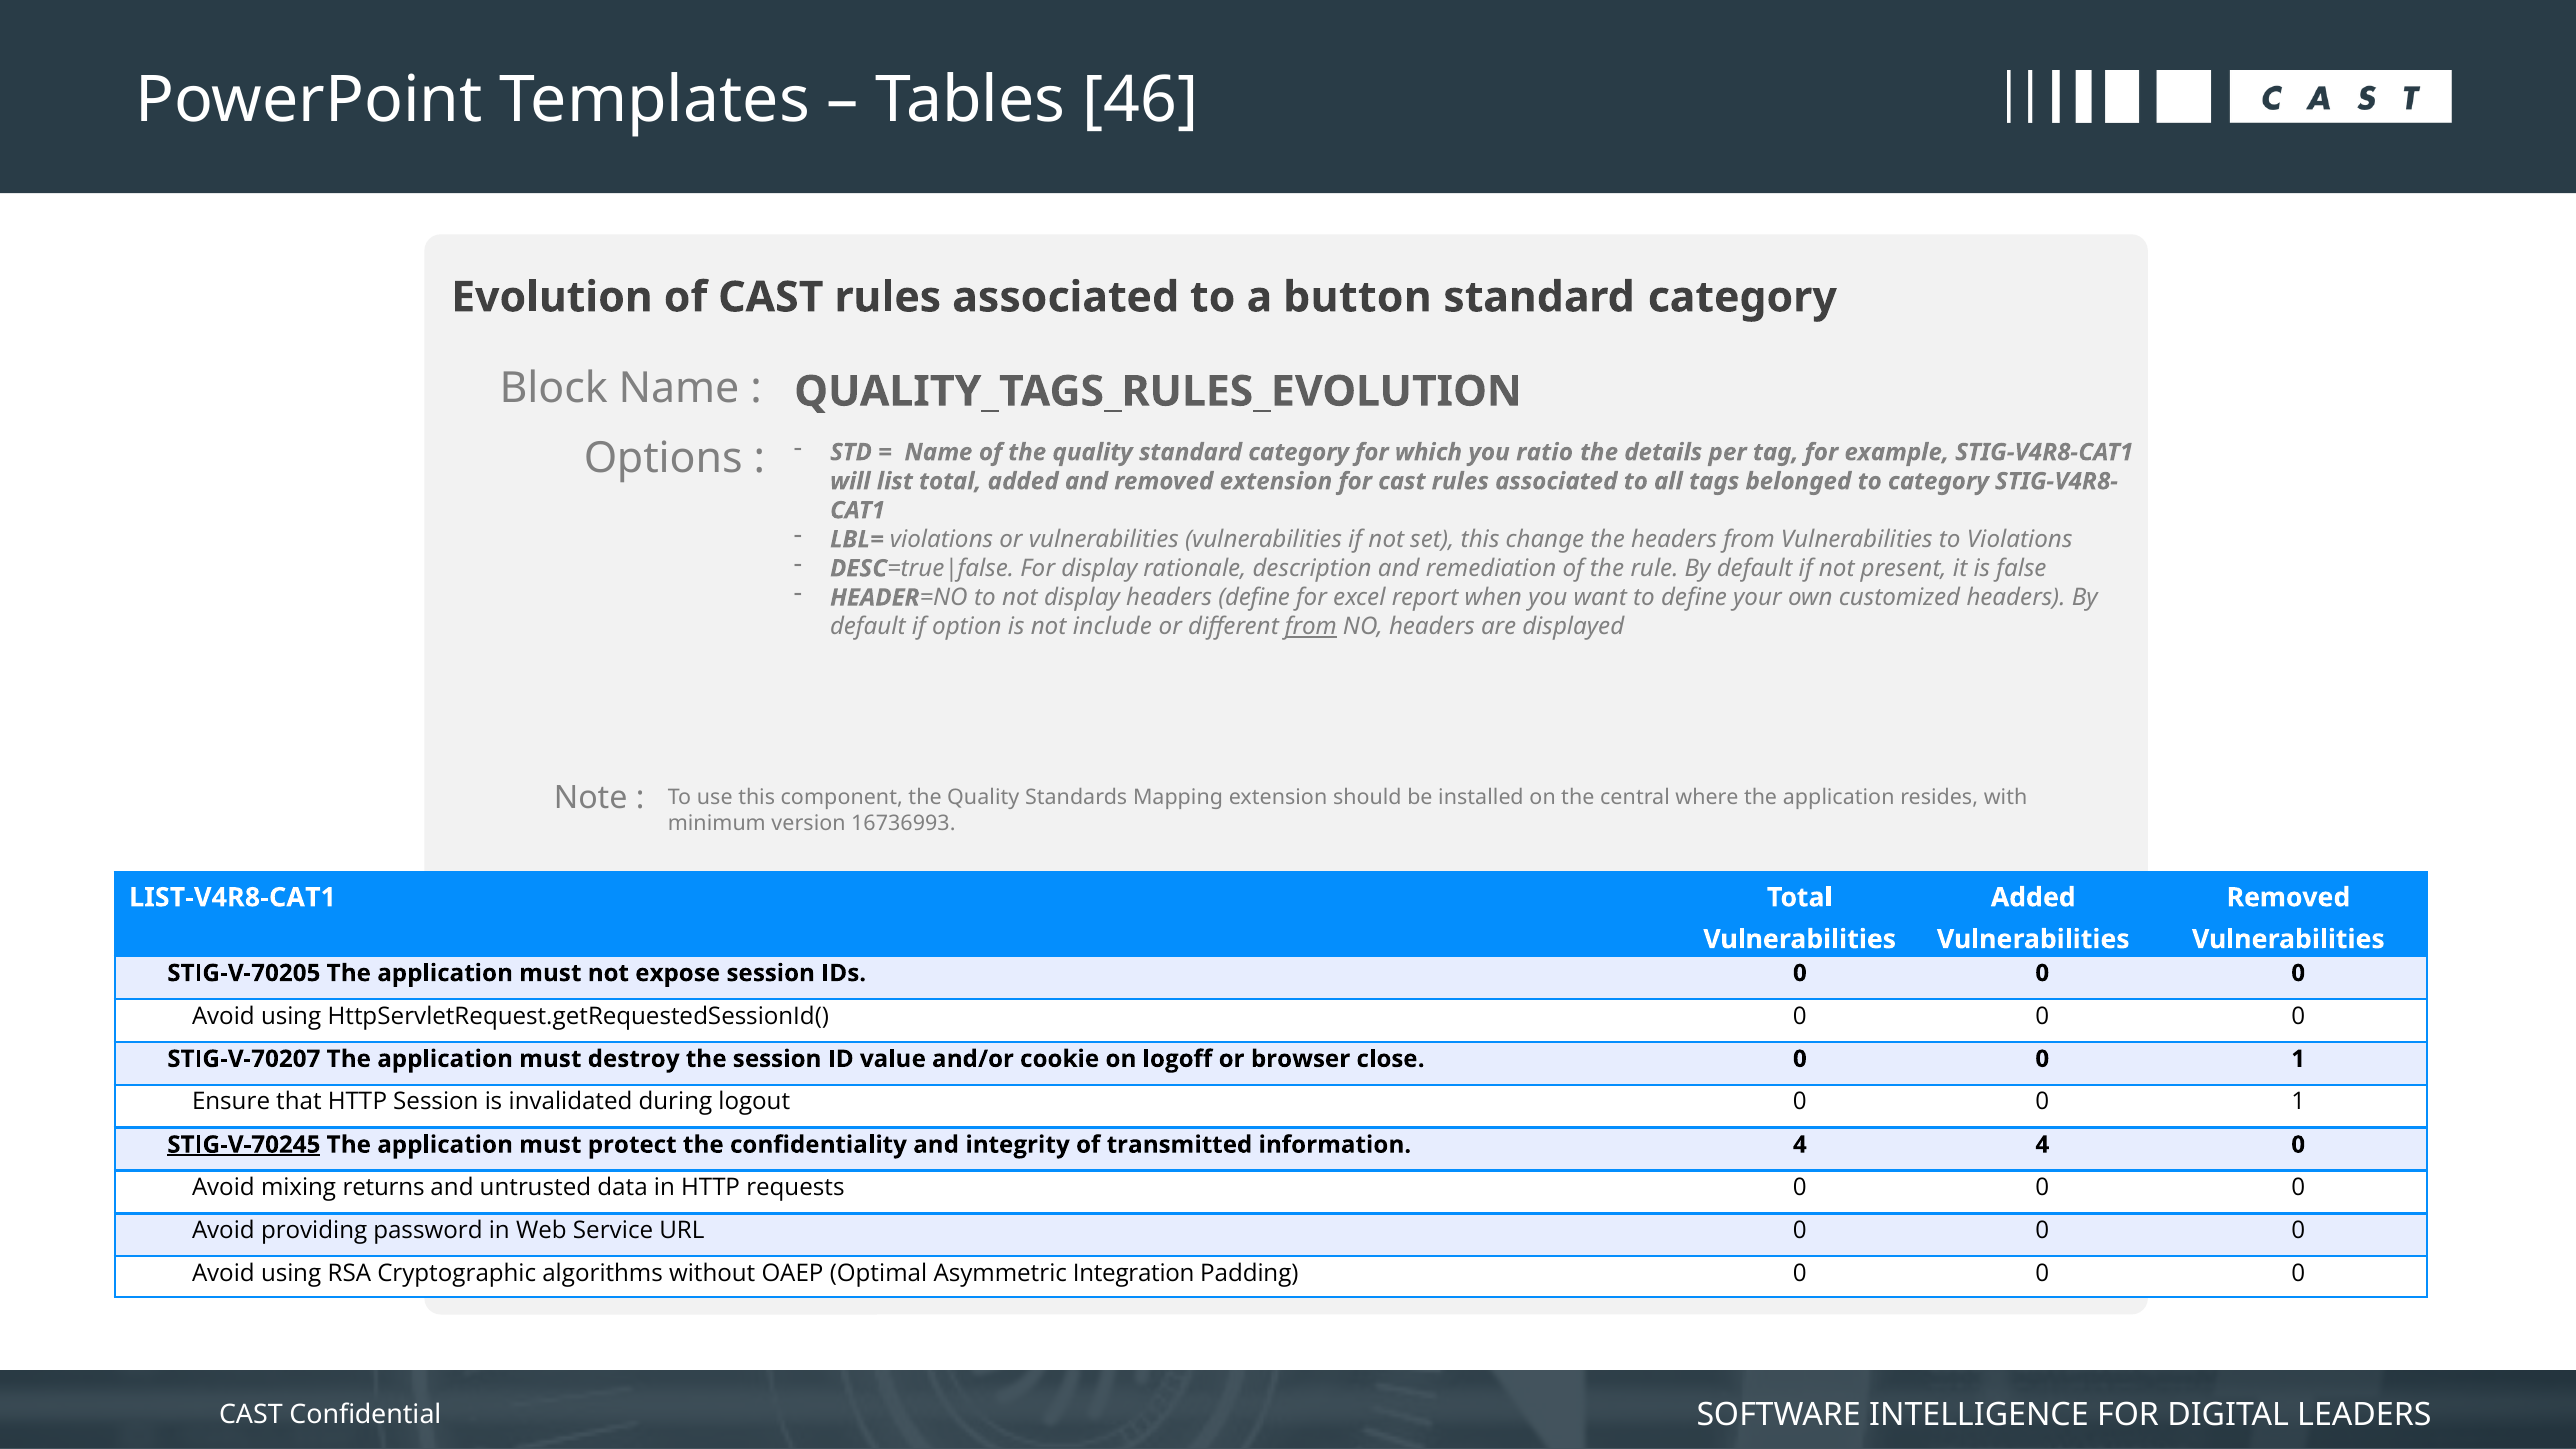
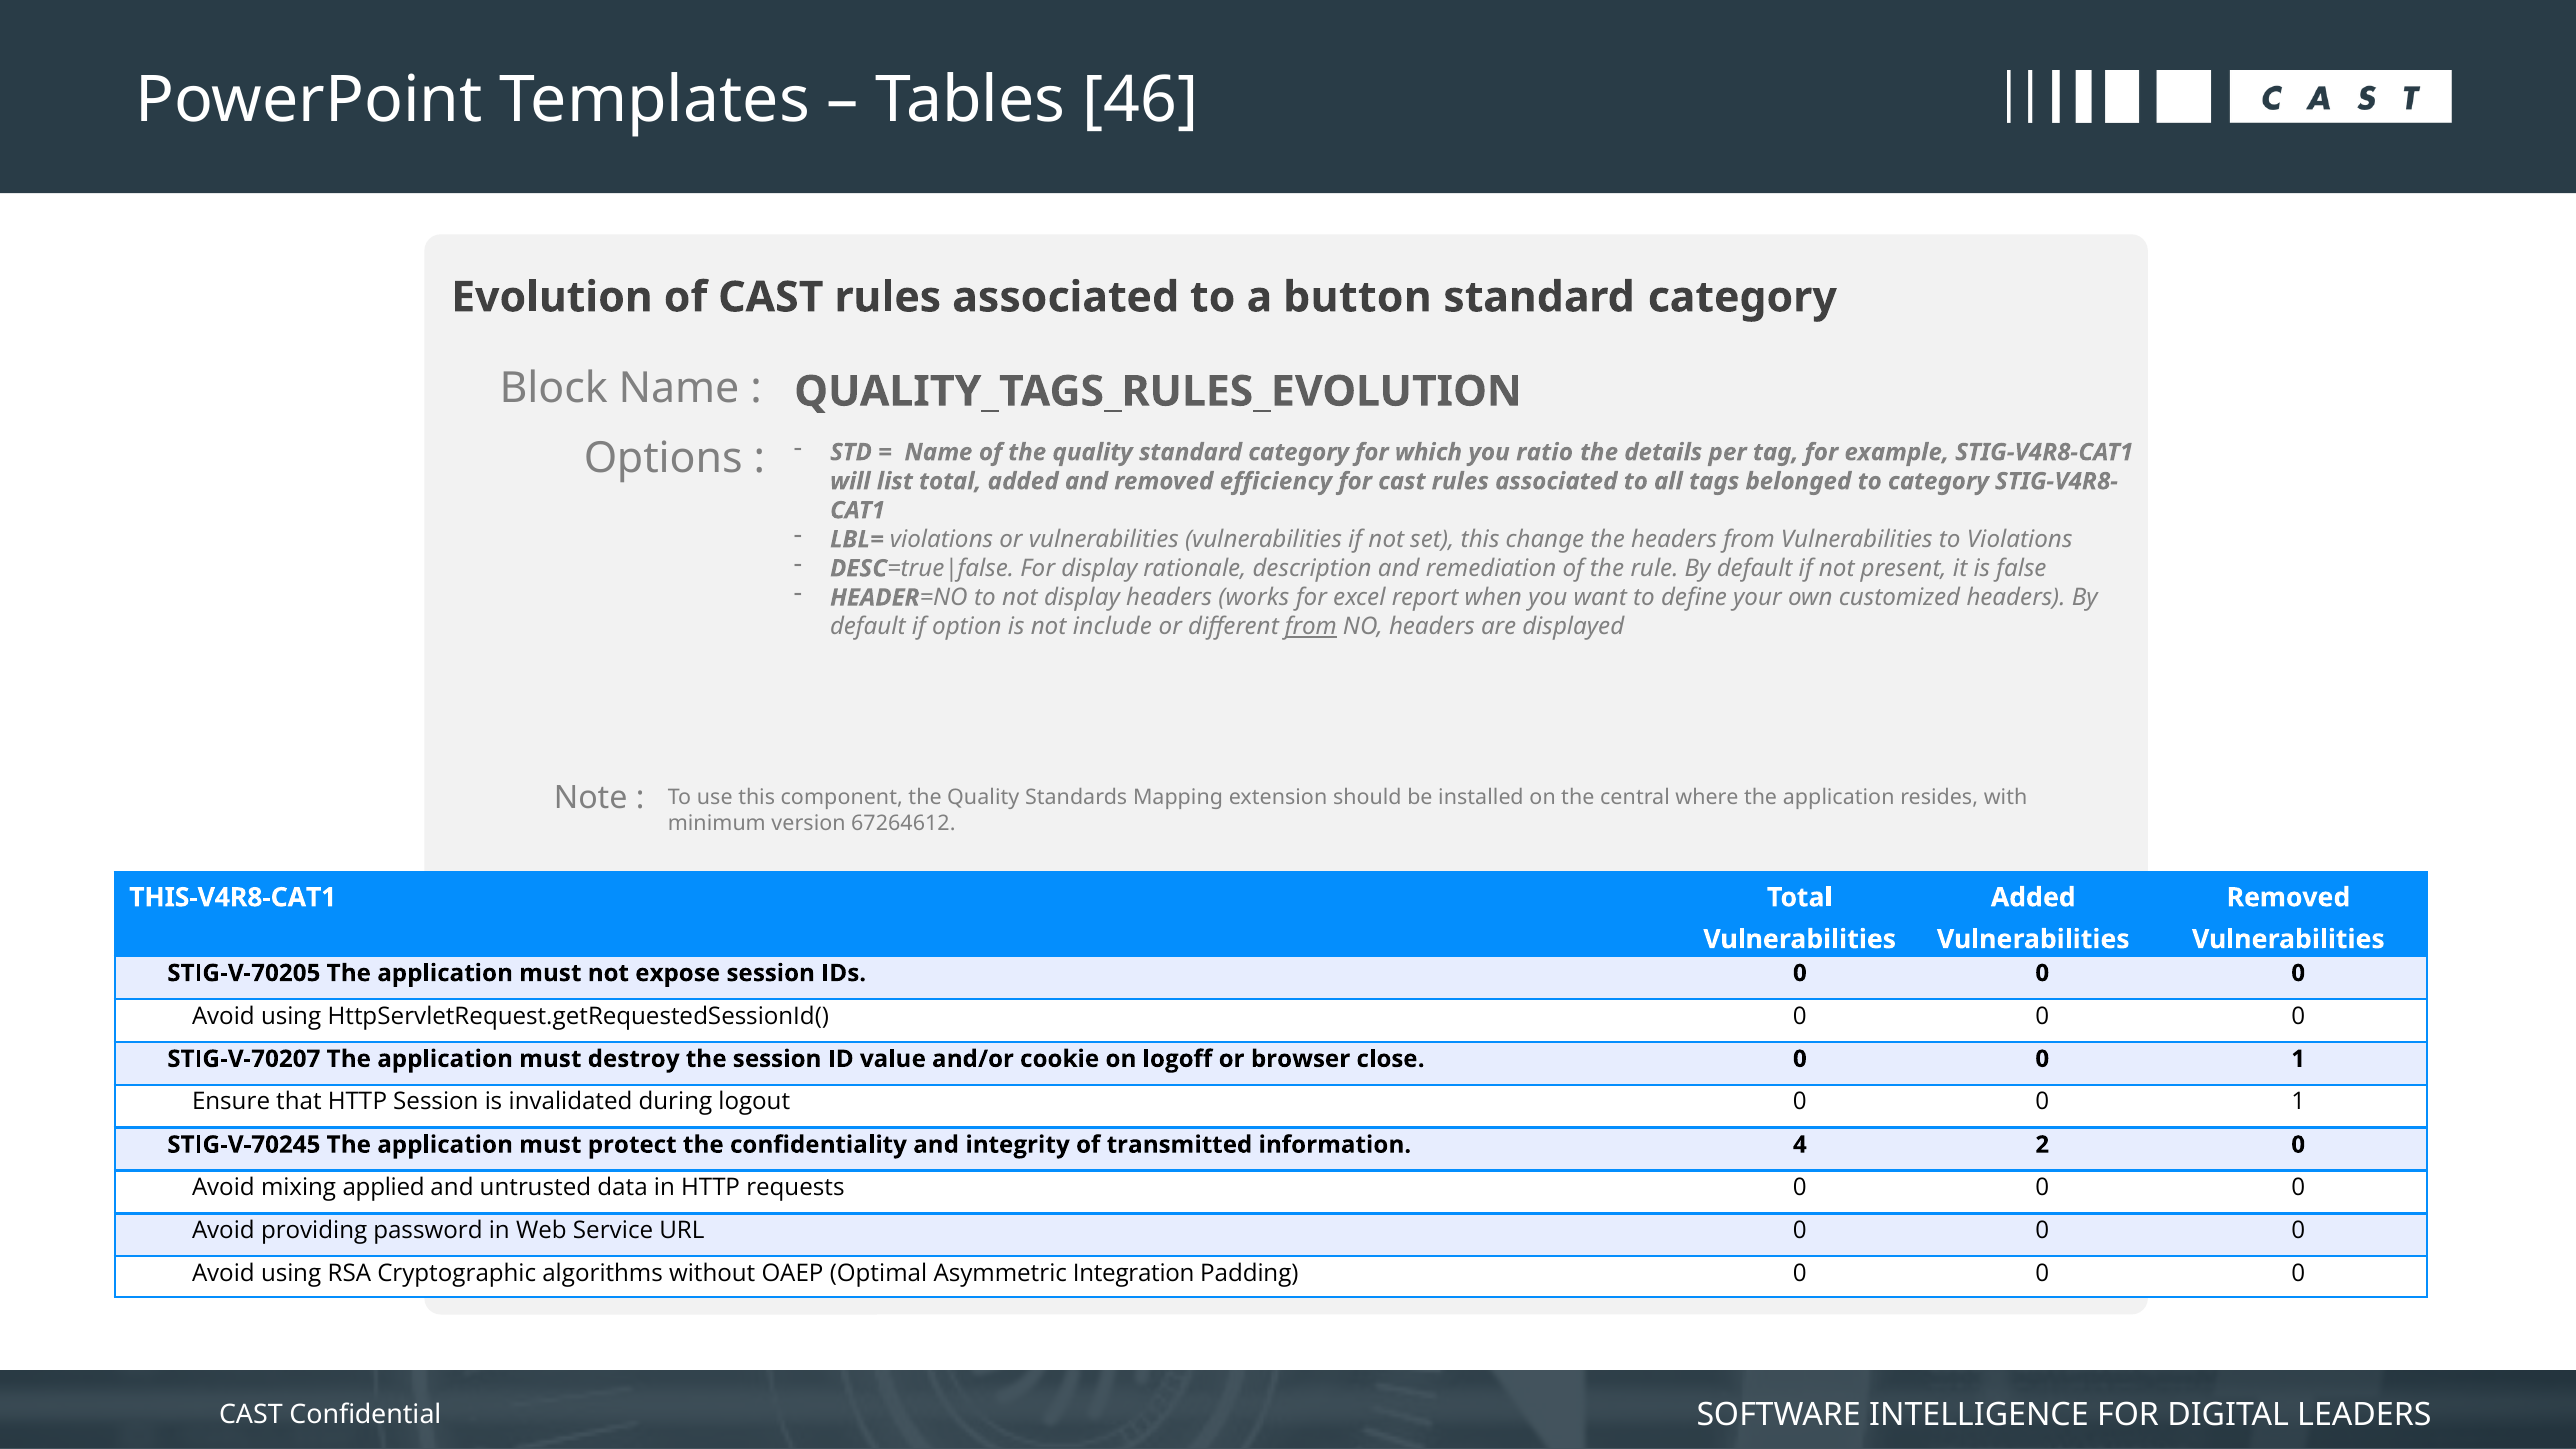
removed extension: extension -> efficiency (1276, 481)
headers define: define -> works (1254, 598)
16736993: 16736993 -> 67264612 (903, 823)
LIST-V4R8-CAT1: LIST-V4R8-CAT1 -> THIS-V4R8-CAT1 (233, 897)
STIG-V-70245 underline: present -> none (244, 1145)
4 4: 4 -> 2 (2042, 1145)
returns: returns -> applied (384, 1188)
